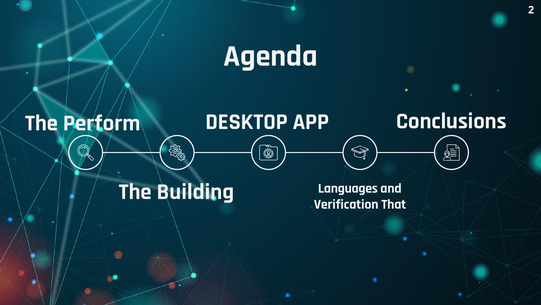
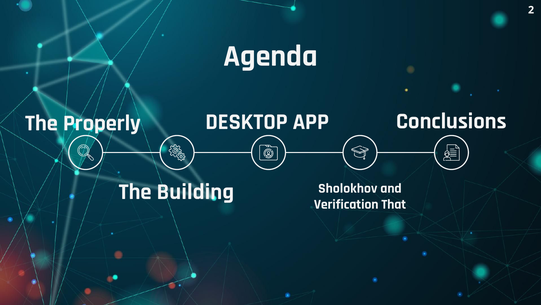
Perform: Perform -> Properly (102, 123)
Languages: Languages -> Sholokhov (348, 188)
